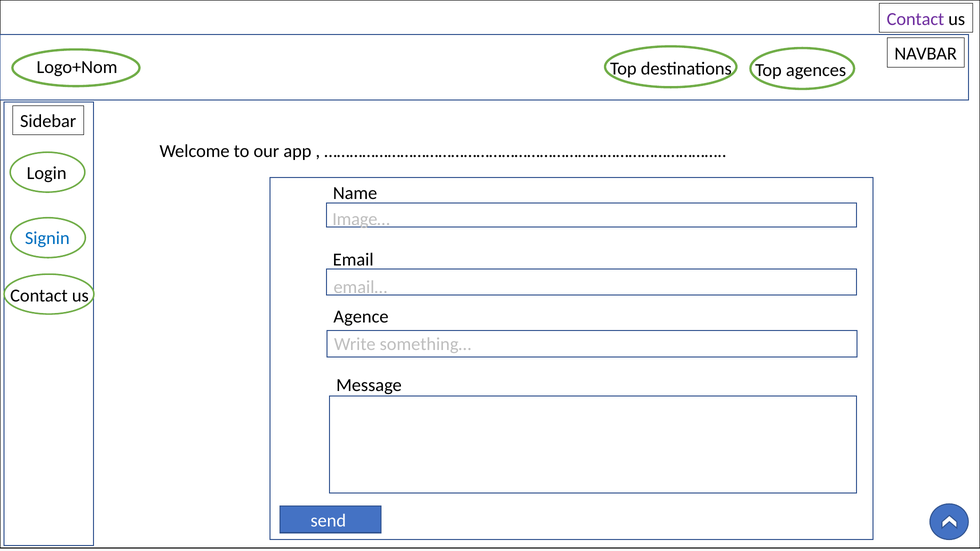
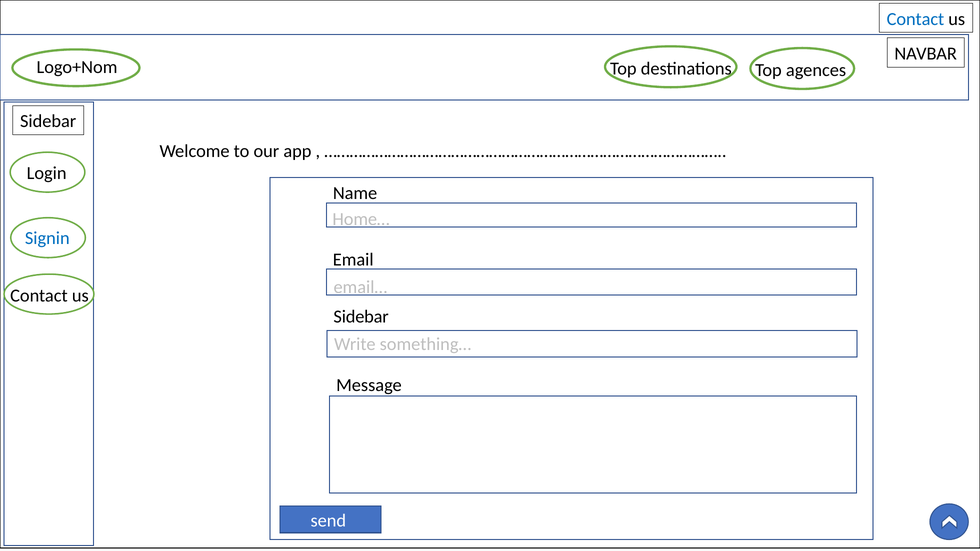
Contact colour: purple -> blue (915, 19)
Image…: Image… -> Home… (361, 219)
Agence: Agence -> Sidebar (361, 317)
